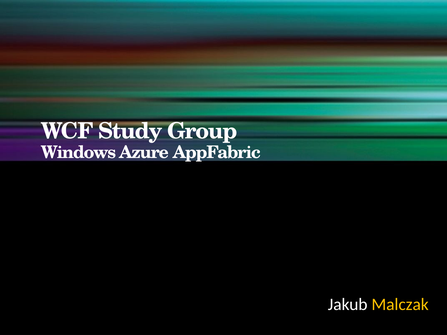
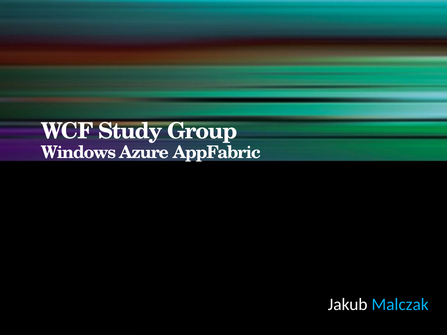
Malczak colour: yellow -> light blue (400, 305)
